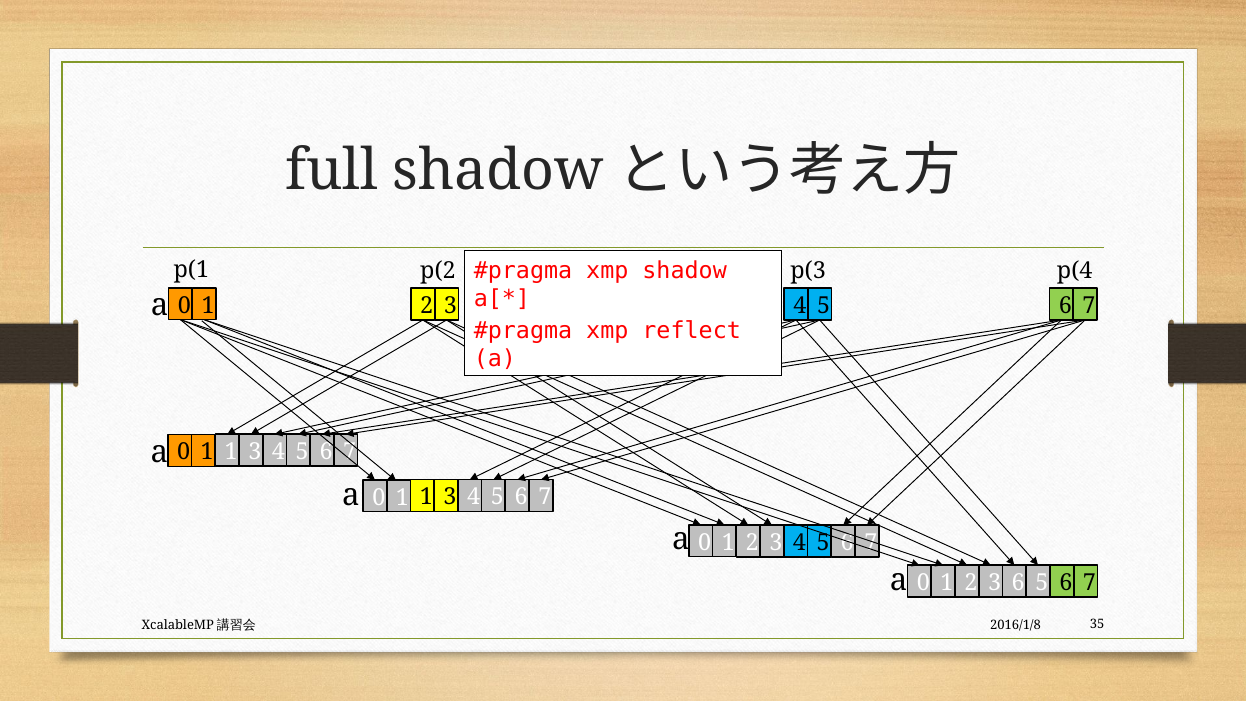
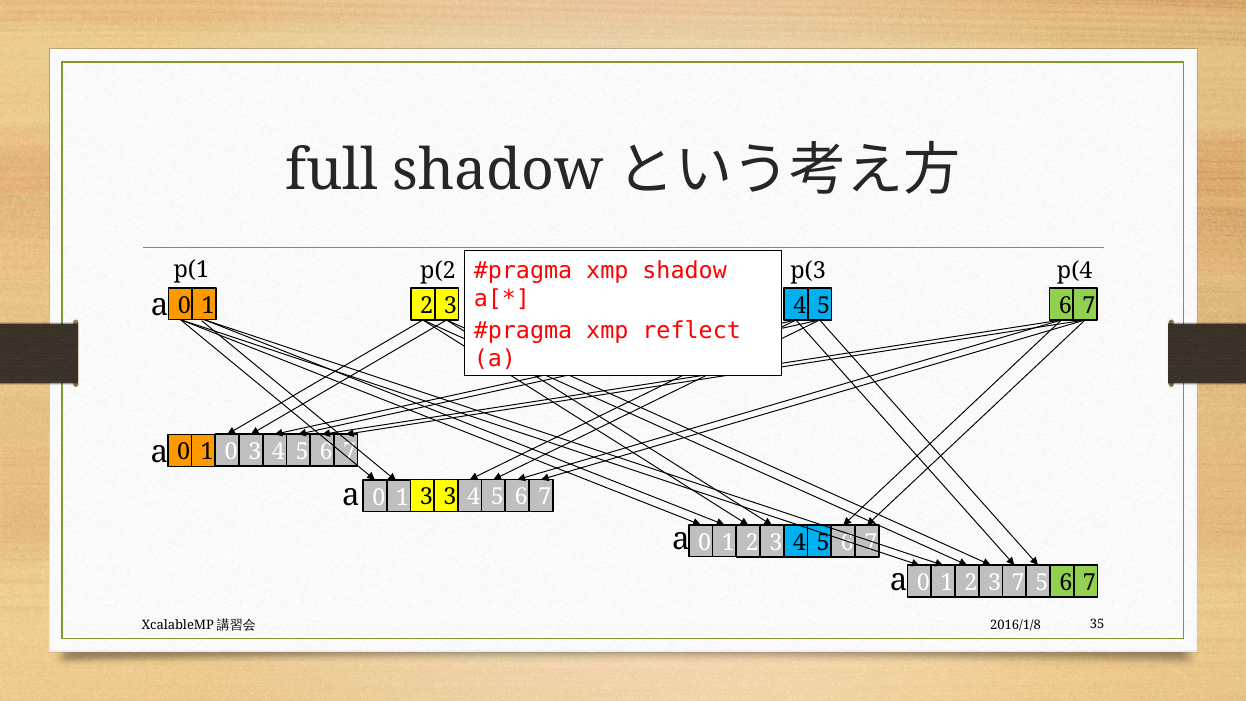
1: 1 -> 0 (231, 452)
1: 1 -> 3 (426, 497)
3 6: 6 -> 7 (1018, 582)
